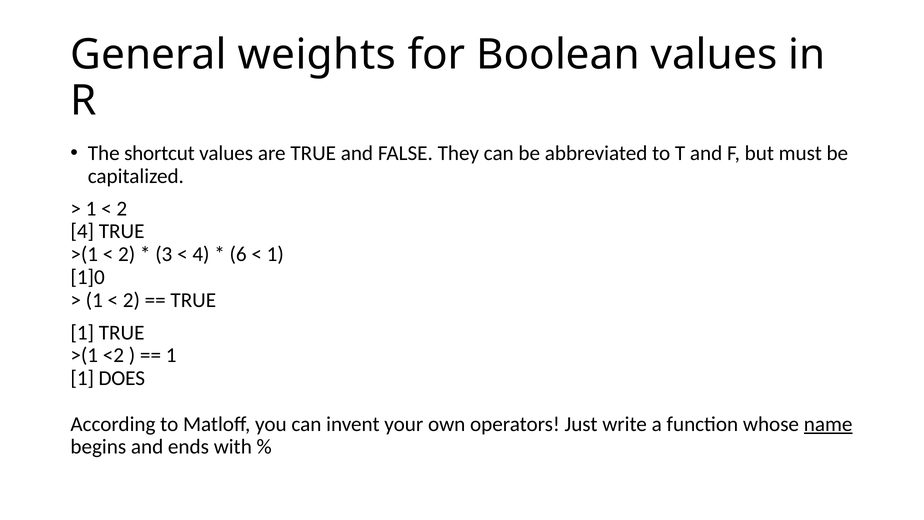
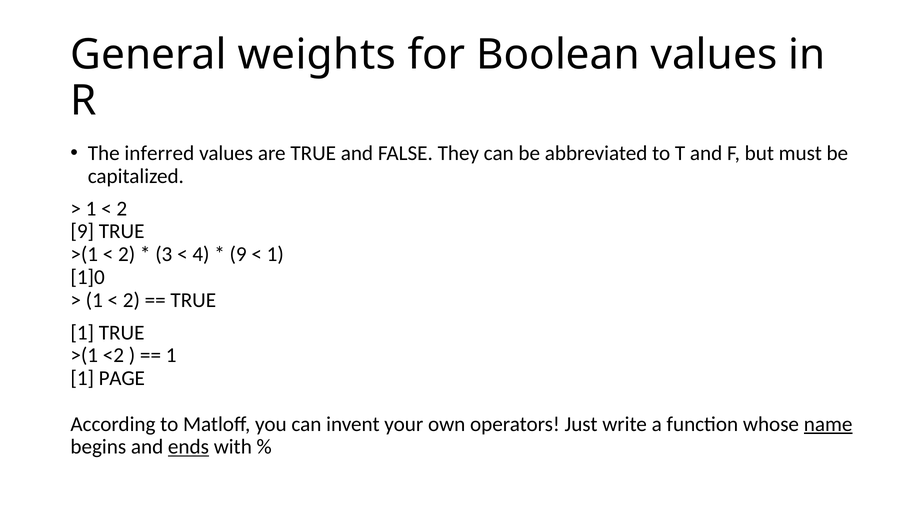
shortcut: shortcut -> inferred (159, 153)
4: 4 -> 9 (82, 231)
6: 6 -> 9 (238, 254)
DOES: DOES -> PAGE (122, 378)
ends underline: none -> present (188, 447)
